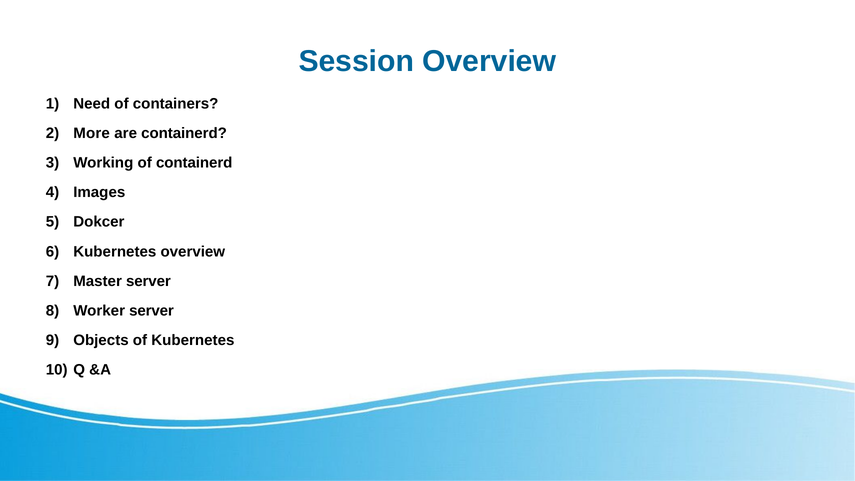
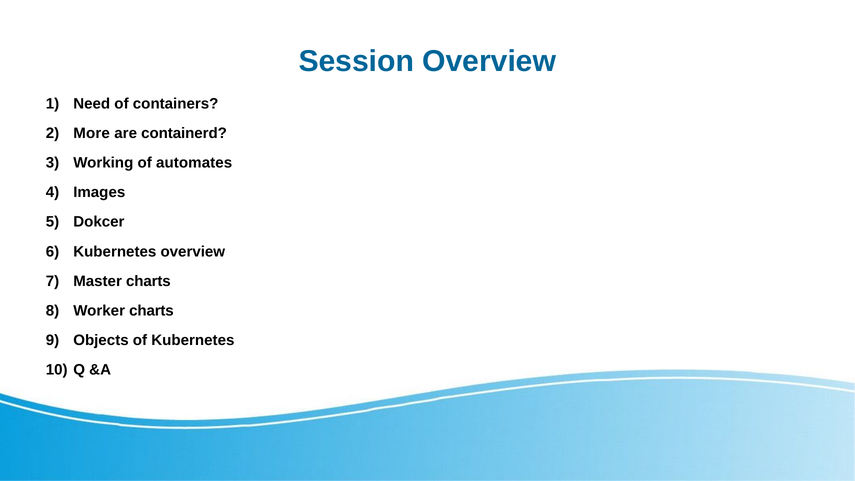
of containerd: containerd -> automates (194, 163)
Master server: server -> charts (148, 281)
Worker server: server -> charts (151, 311)
